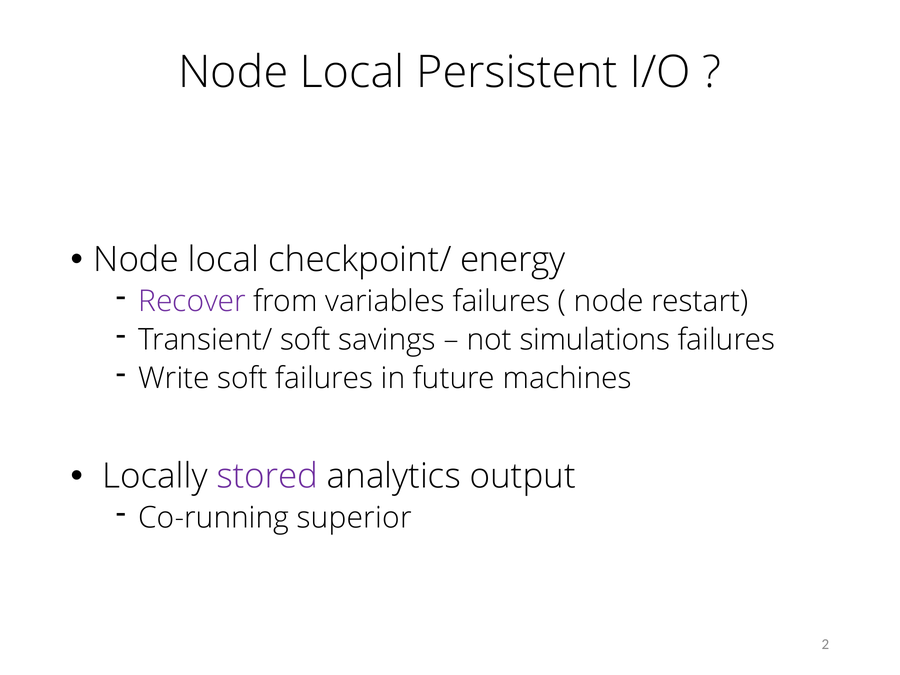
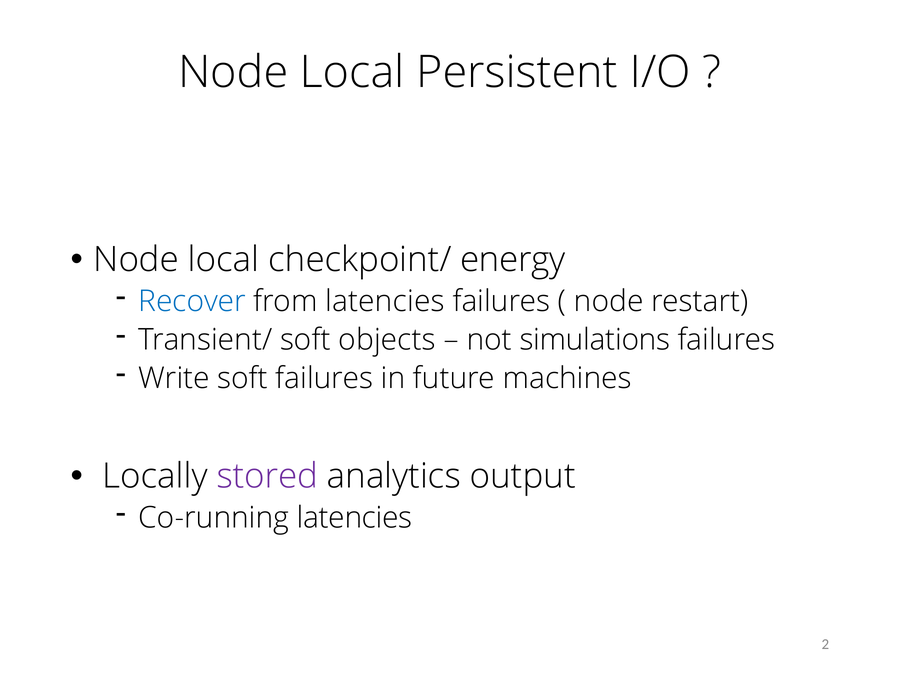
Recover colour: purple -> blue (192, 301)
from variables: variables -> latencies (385, 301)
savings: savings -> objects (387, 340)
Co-running superior: superior -> latencies (355, 518)
